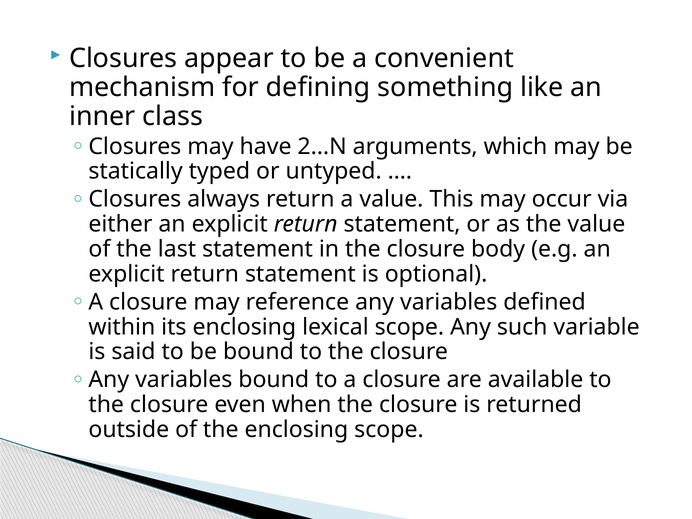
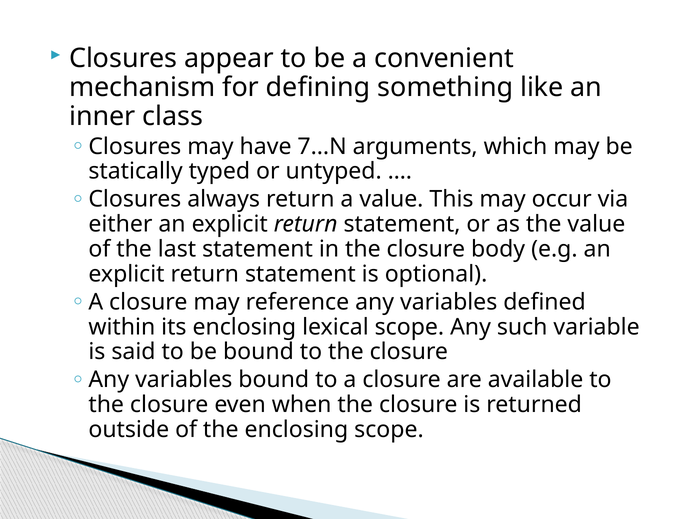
2...N: 2...N -> 7...N (322, 146)
